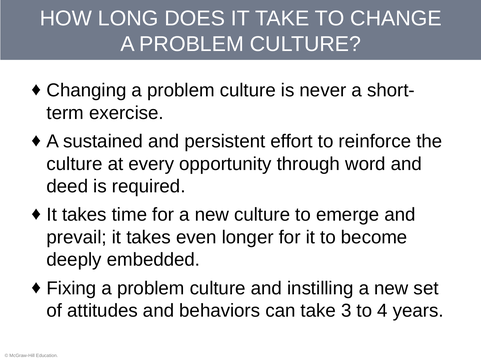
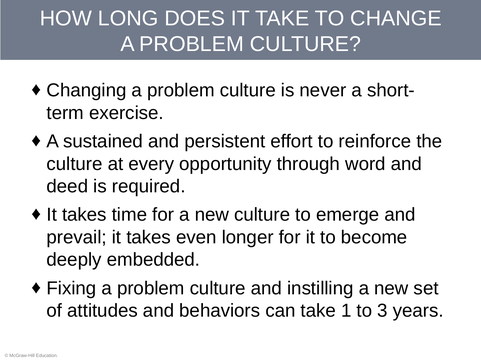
3: 3 -> 1 (346, 311)
4: 4 -> 3 (383, 311)
